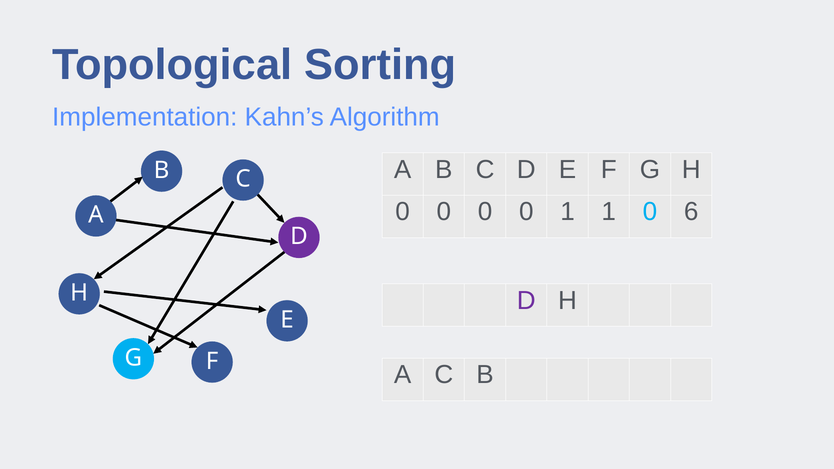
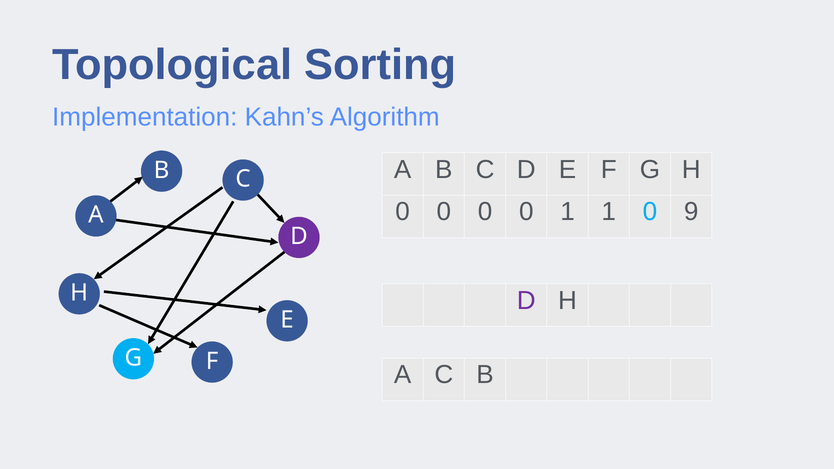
6: 6 -> 9 (691, 212)
